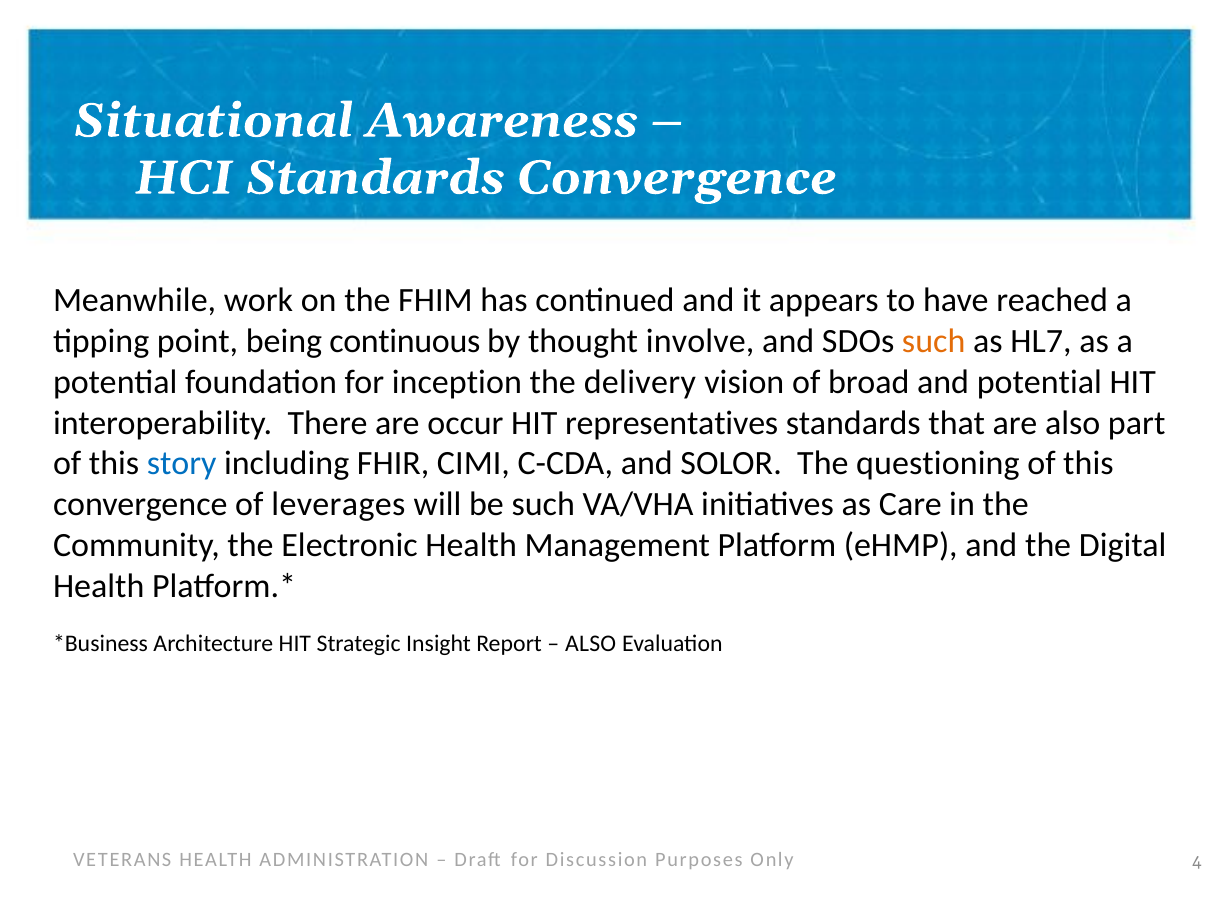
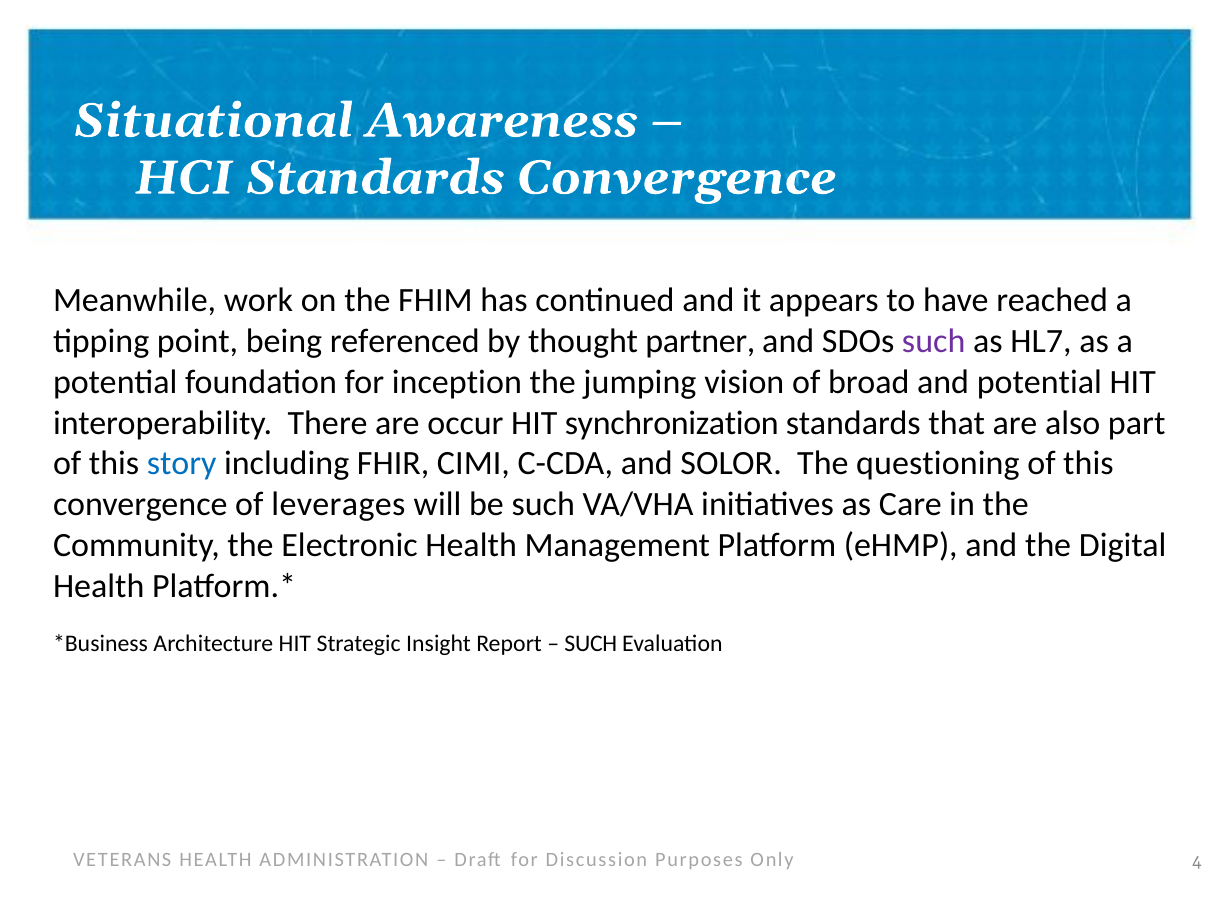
continuous: continuous -> referenced (405, 341)
involve: involve -> partner (700, 341)
such colour: orange -> purple (934, 341)
delivery: delivery -> jumping (640, 382)
representatives: representatives -> synchronization (672, 423)
ALSO: ALSO -> SUCH (591, 644)
